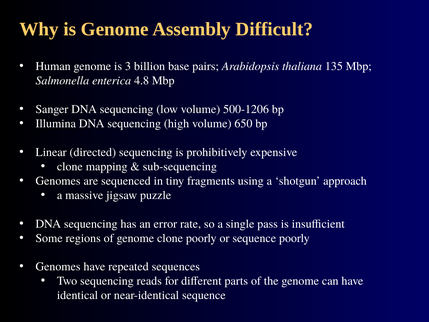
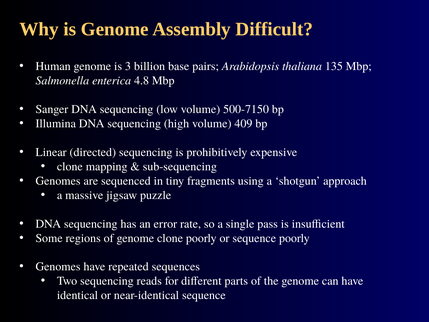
500-1206: 500-1206 -> 500-7150 (246, 109)
650: 650 -> 409 (243, 123)
